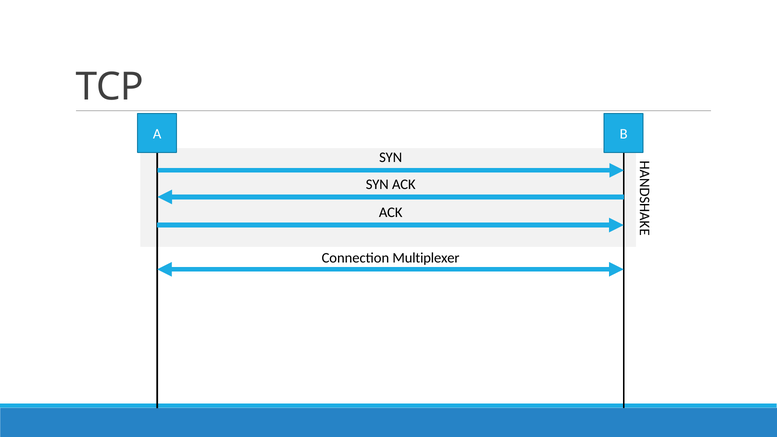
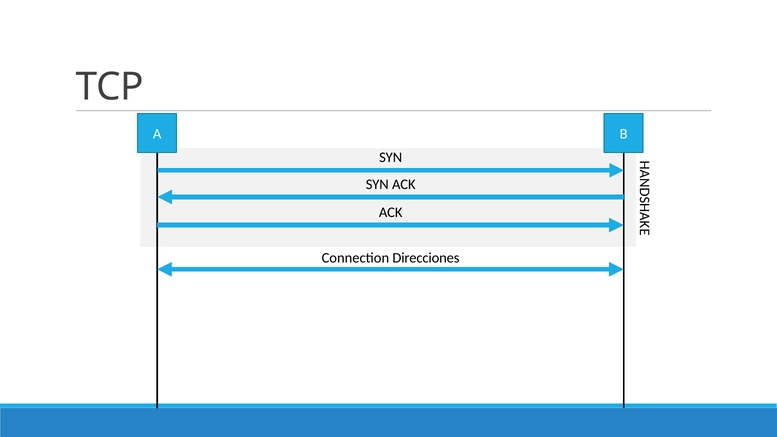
Multiplexer: Multiplexer -> Direcciones (426, 258)
